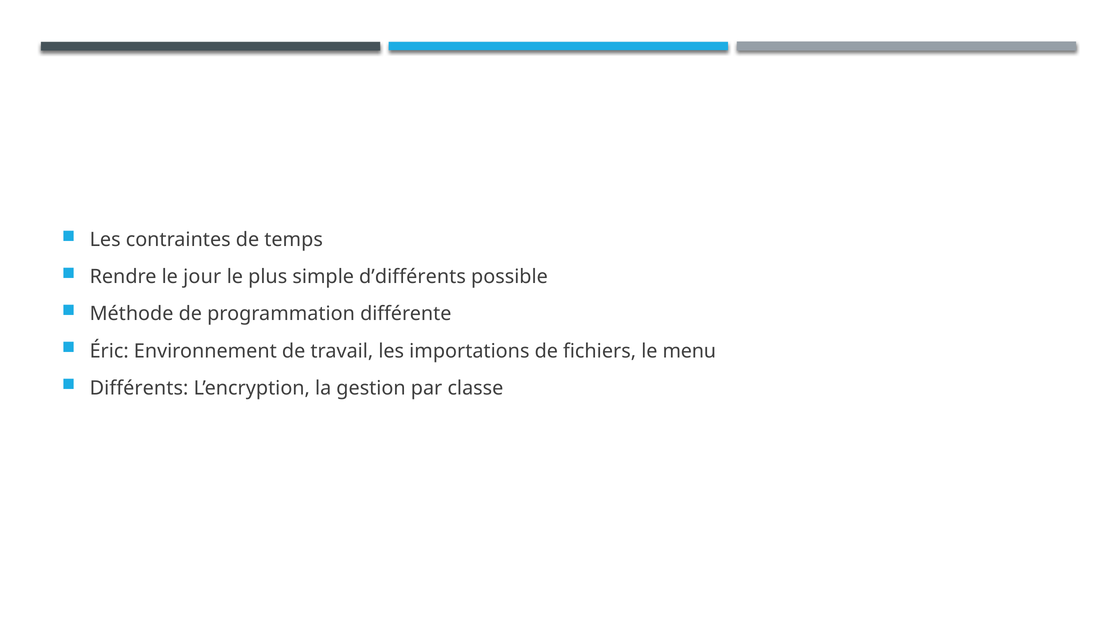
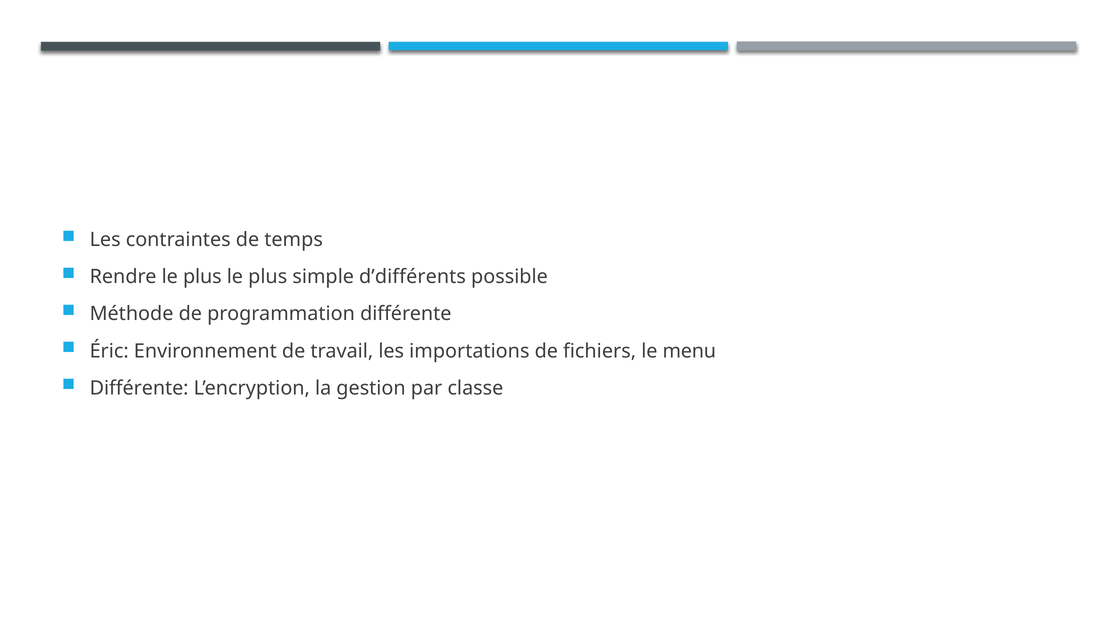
Rendre le jour: jour -> plus (202, 277)
Différents: Différents -> Différente (139, 388)
